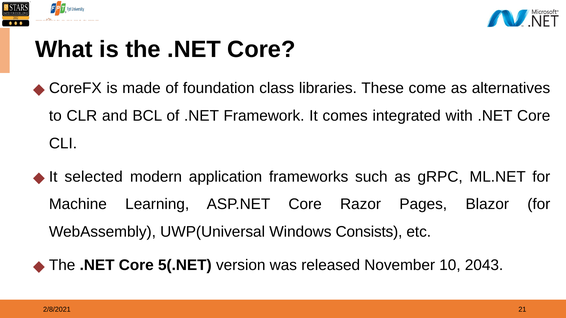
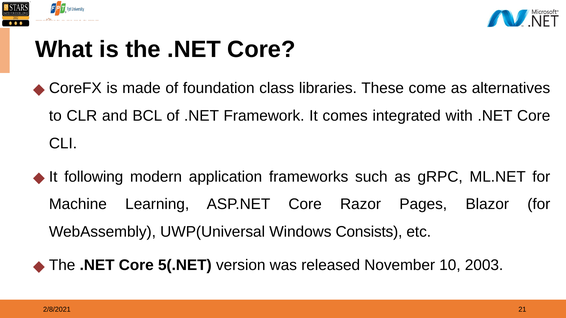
selected: selected -> following (94, 177)
2043: 2043 -> 2003 (484, 266)
